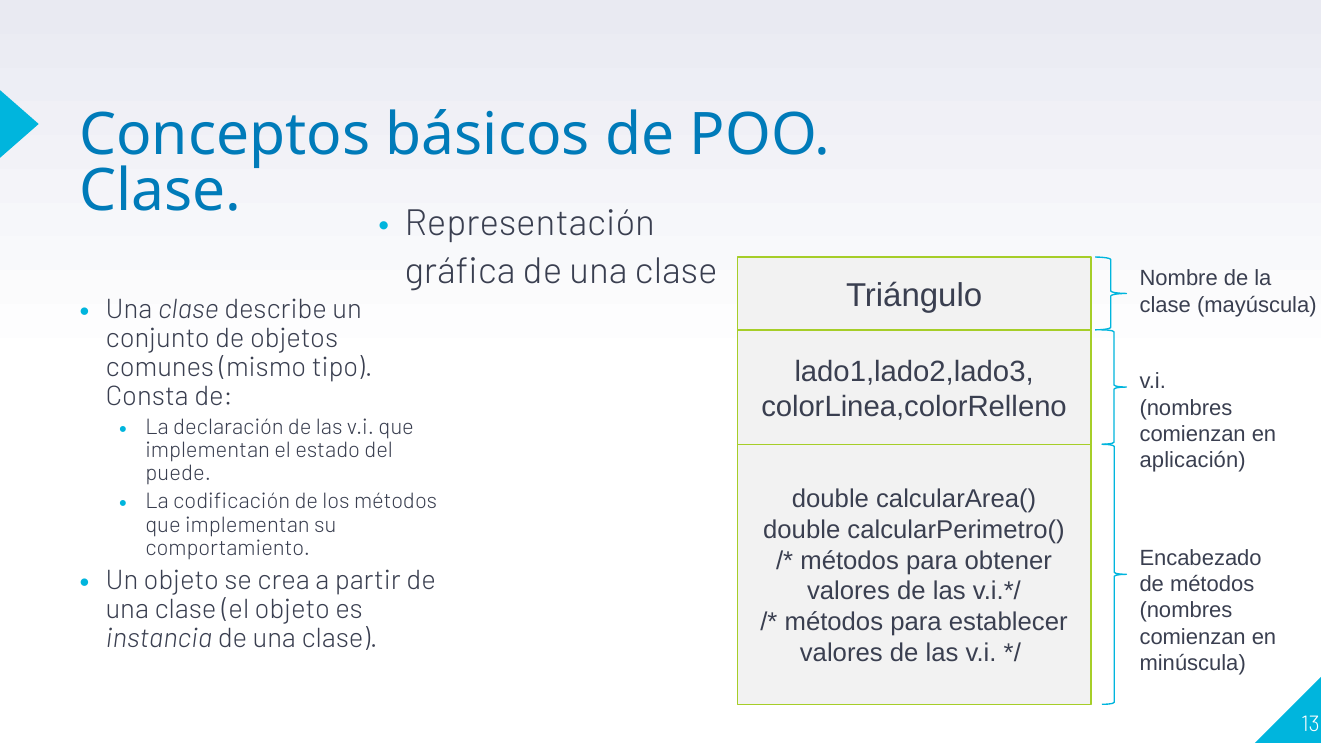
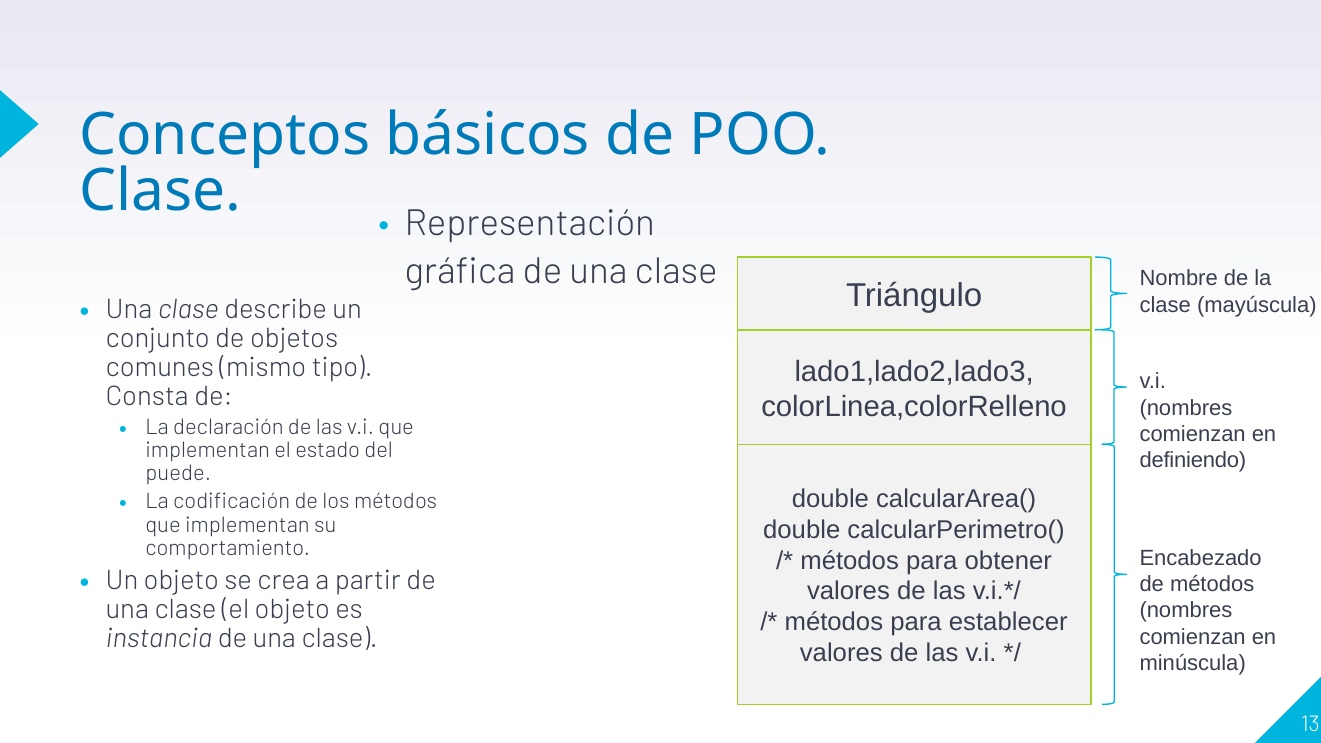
aplicación: aplicación -> definiendo (1193, 461)
